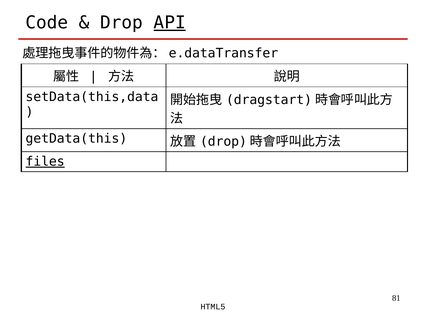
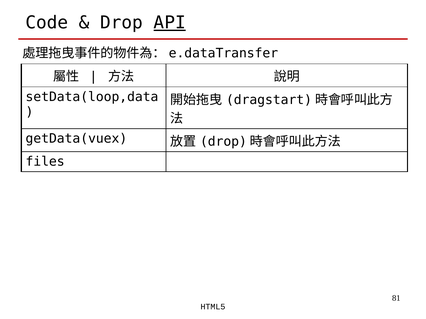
setData(this,data: setData(this,data -> setData(loop,data (92, 97)
getData(this: getData(this -> getData(vuex (76, 139)
files underline: present -> none (45, 162)
